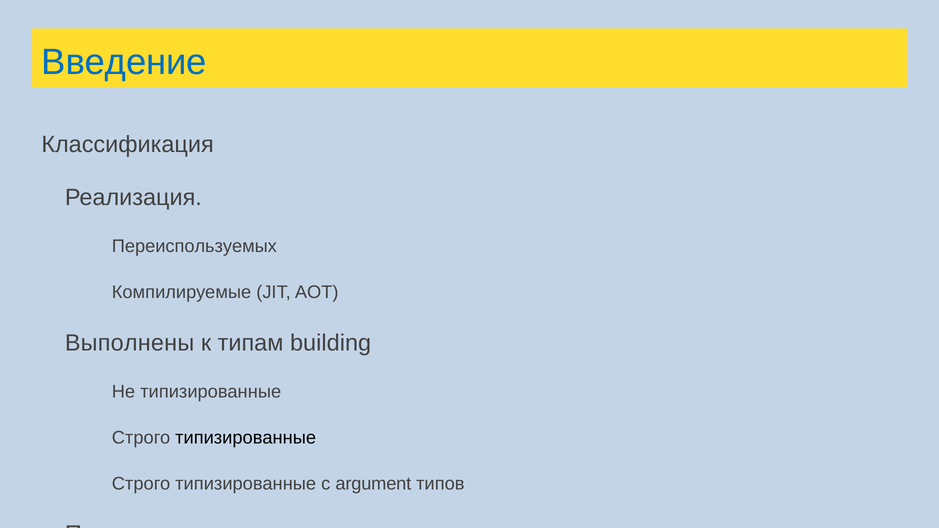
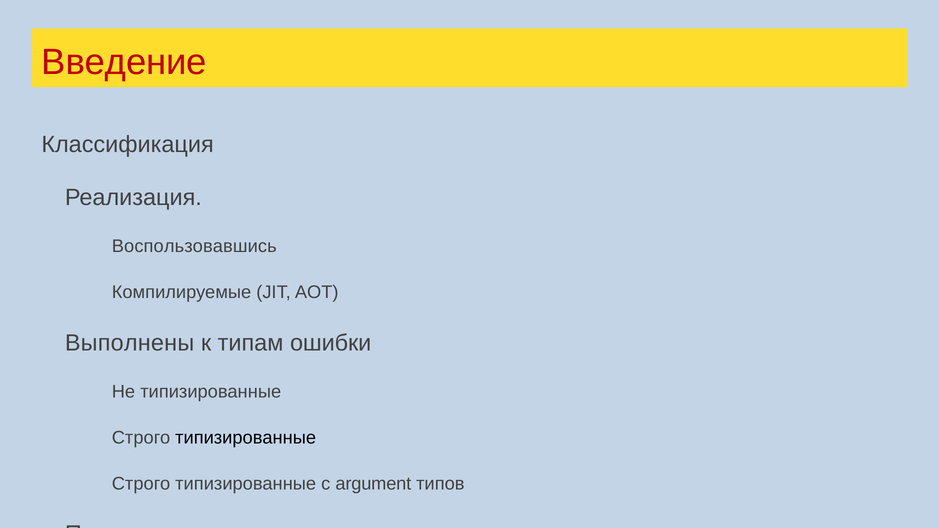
Введение colour: blue -> red (124, 62)
Переиспользуемых: Переиспользуемых -> Воспользовавшись (194, 247)
building: building -> ошибки (331, 343)
